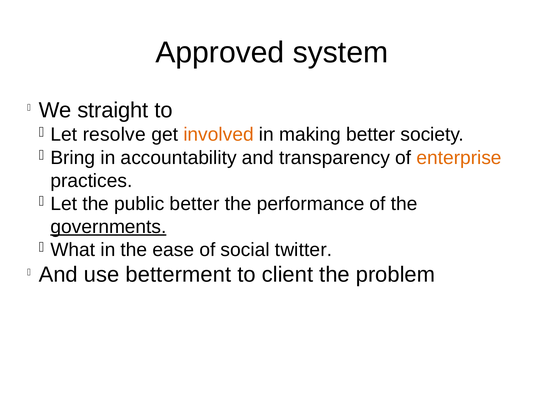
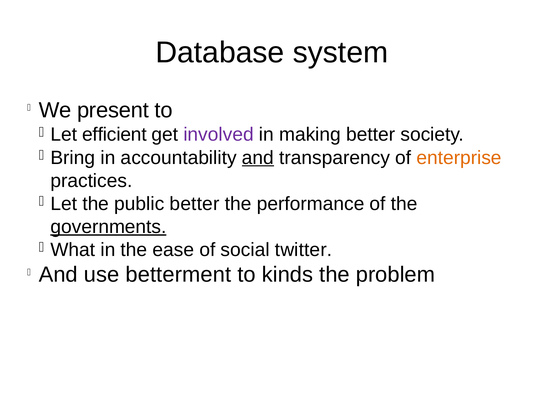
Approved: Approved -> Database (220, 52)
straight: straight -> present (113, 110)
resolve: resolve -> efficient (114, 135)
involved colour: orange -> purple (219, 135)
and underline: none -> present (258, 158)
client: client -> kinds (288, 275)
